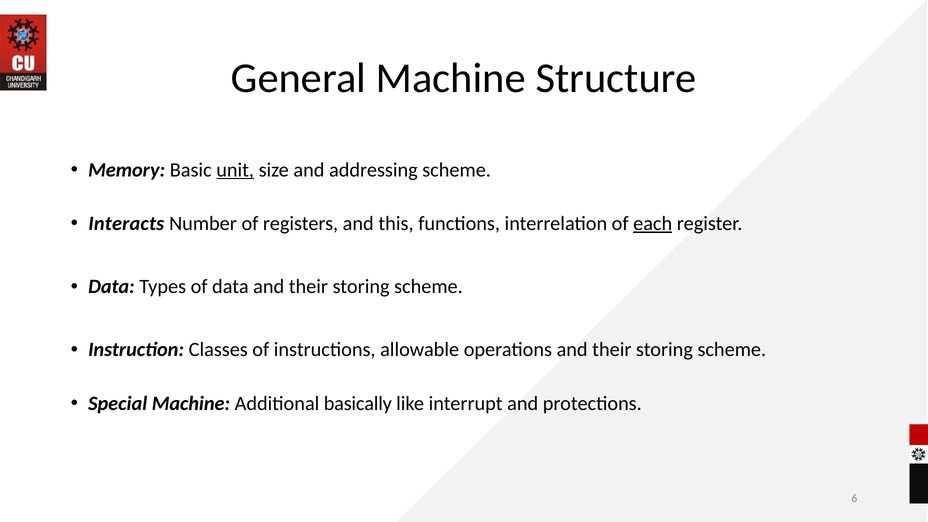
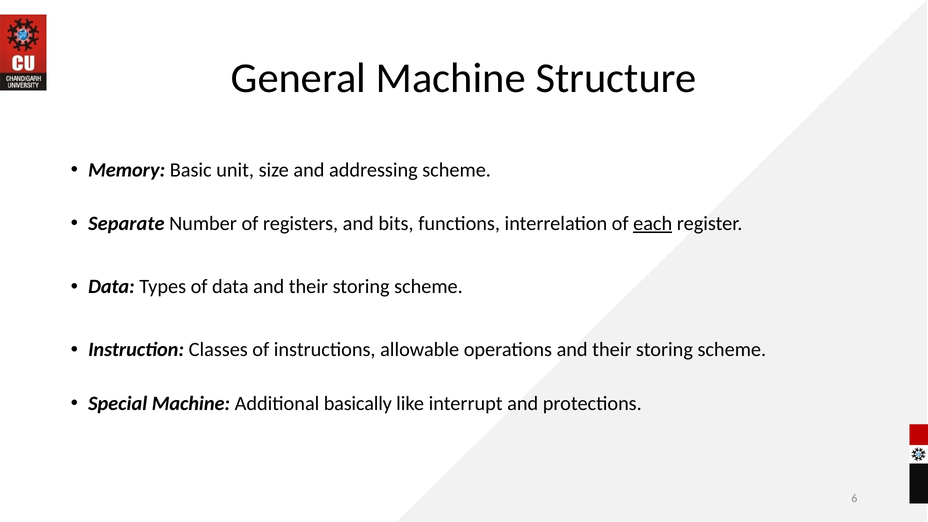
unit underline: present -> none (235, 170)
Interacts: Interacts -> Separate (126, 223)
this: this -> bits (396, 223)
